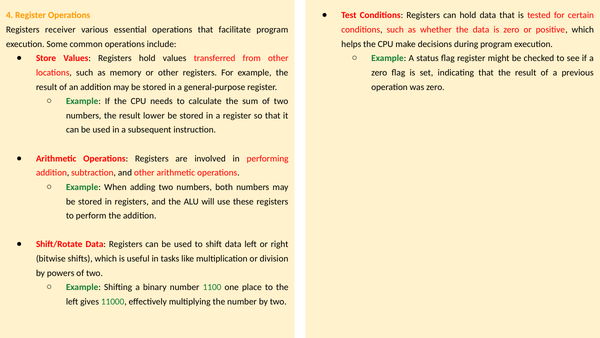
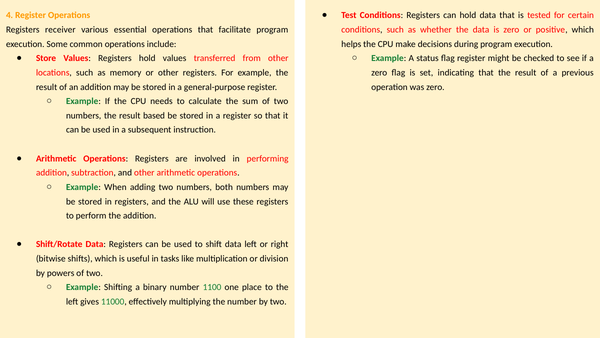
lower: lower -> based (154, 115)
